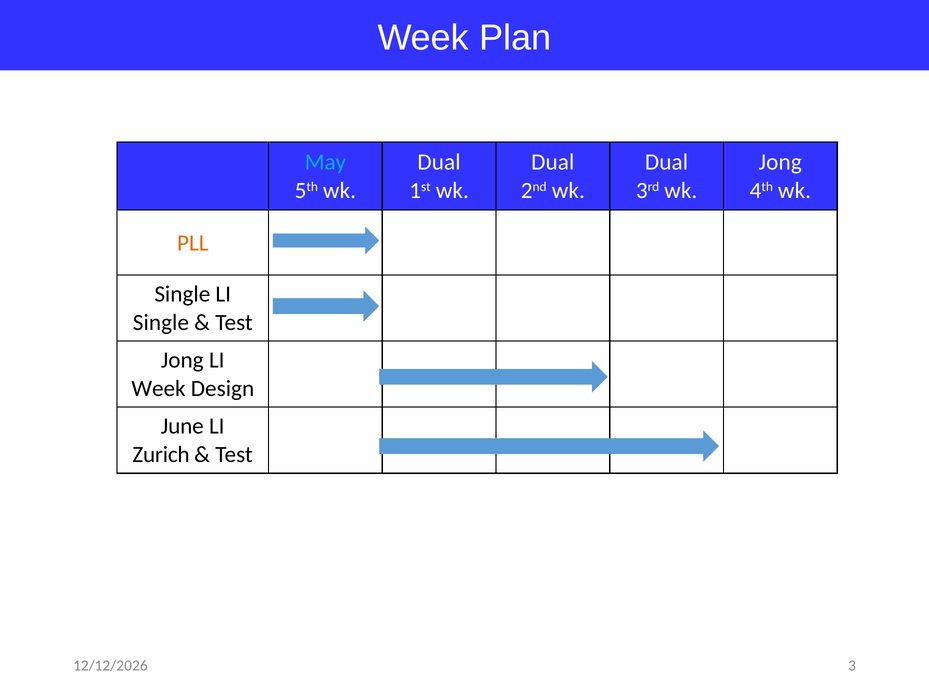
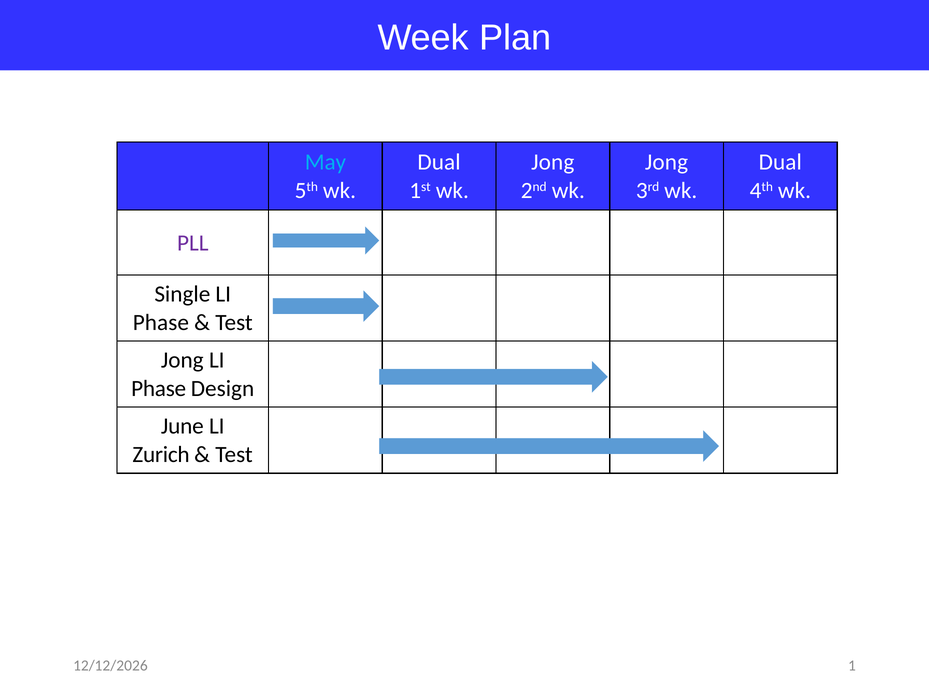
Dual: Dual -> Jong (553, 162)
Dual: Dual -> Jong (667, 162)
Jong: Jong -> Dual (780, 162)
PLL colour: orange -> purple (193, 243)
Single: Single -> Phase (161, 322)
Week: Week -> Phase (159, 388)
3: 3 -> 1 (852, 665)
